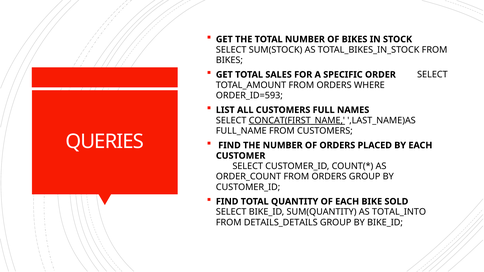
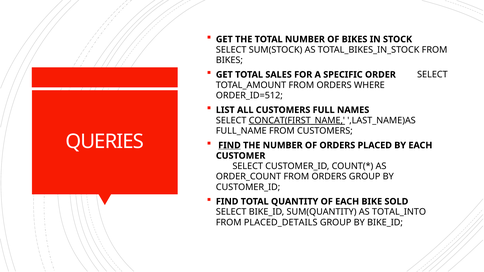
ORDER_ID=593: ORDER_ID=593 -> ORDER_ID=512 (249, 96)
FIND underline: none -> present (230, 145)
DETAILS_DETAILS: DETAILS_DETAILS -> PLACED_DETAILS (281, 223)
